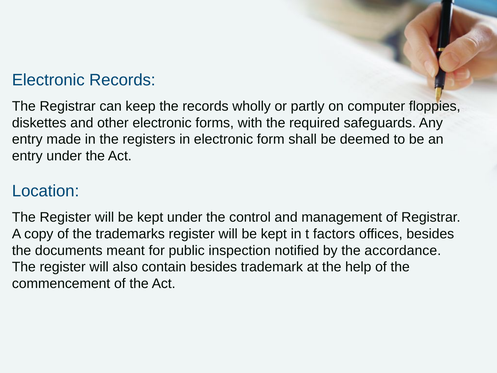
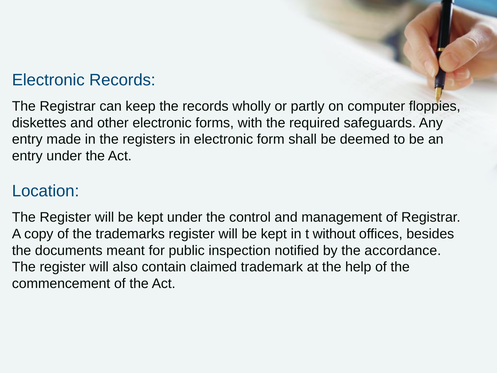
factors: factors -> without (334, 234)
contain besides: besides -> claimed (214, 267)
